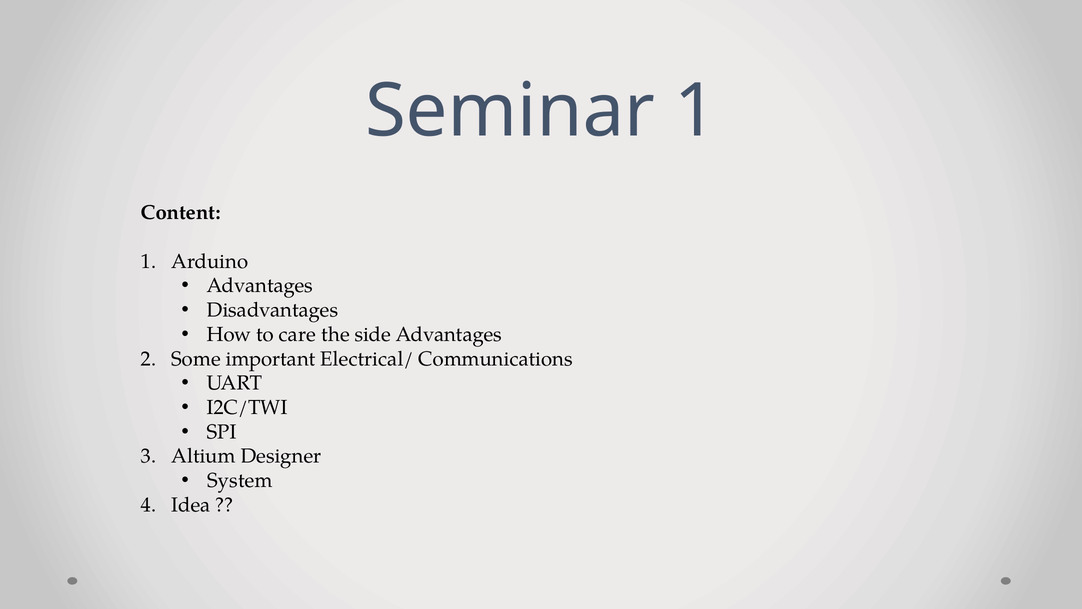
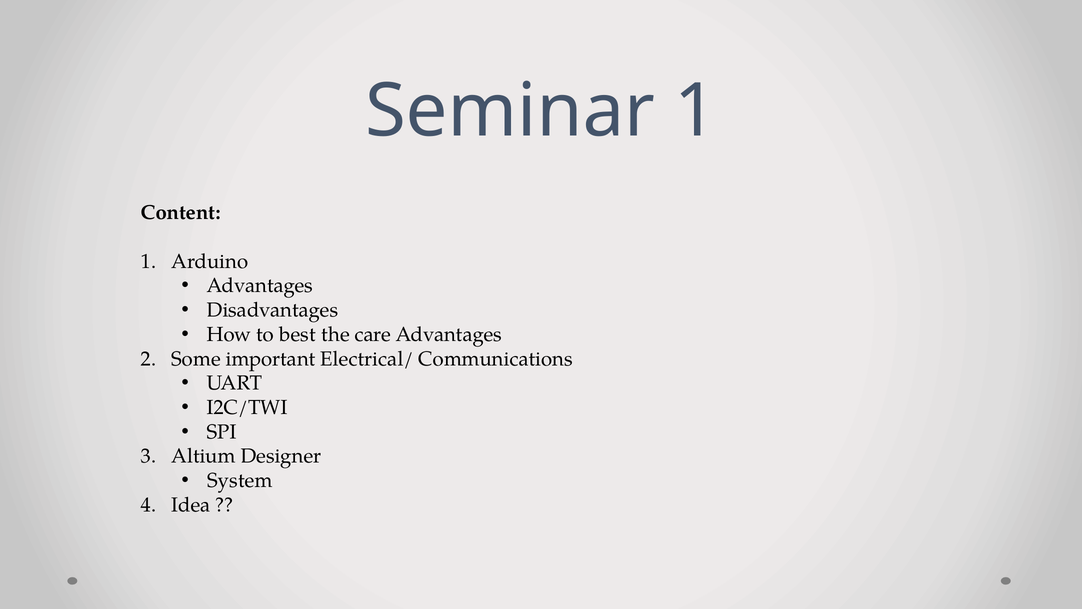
care: care -> best (297, 334)
side: side -> care (373, 334)
